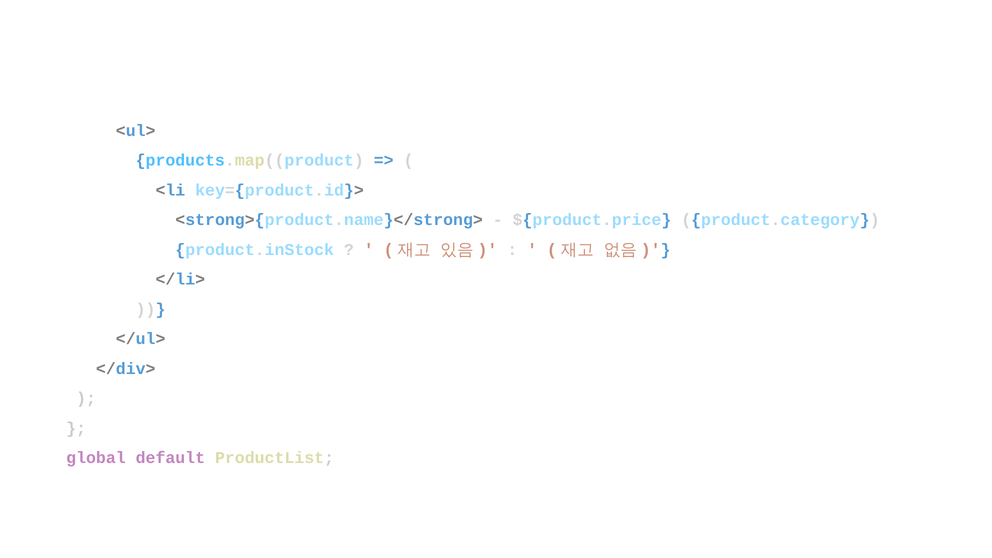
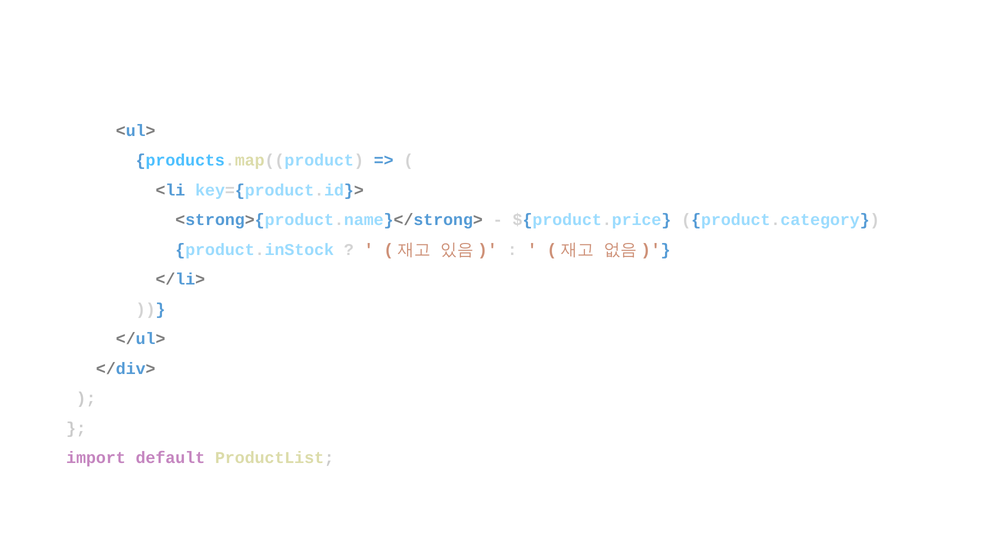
global: global -> import (96, 458)
